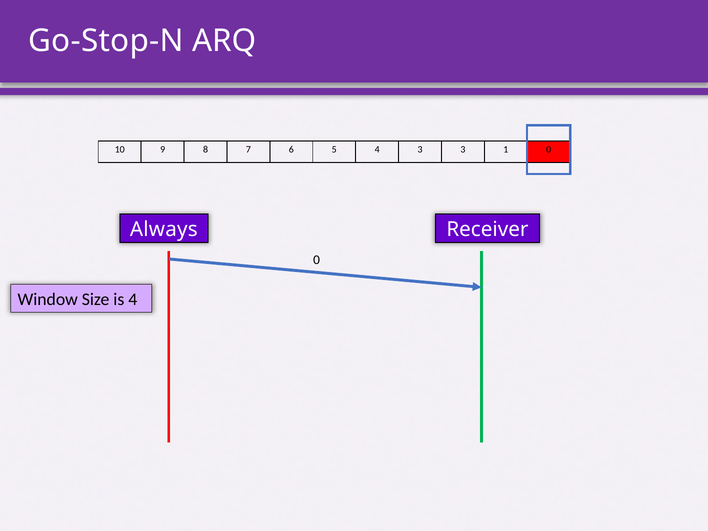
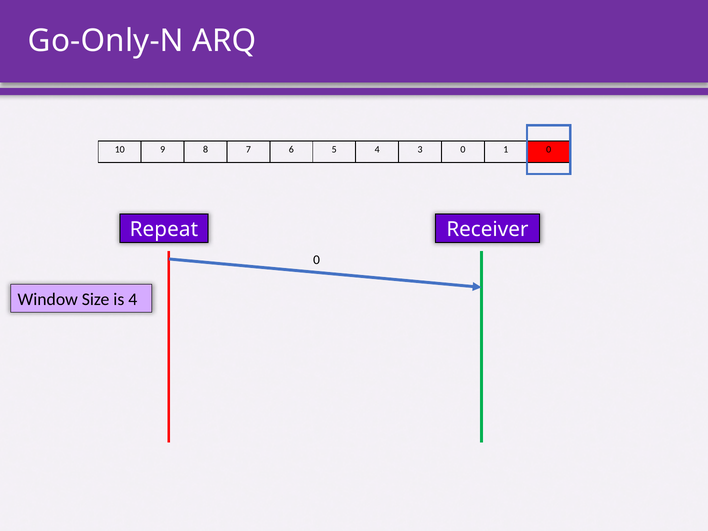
Go-Stop-N: Go-Stop-N -> Go-Only-N (106, 41)
3 3: 3 -> 0 (463, 150)
Always: Always -> Repeat (164, 230)
